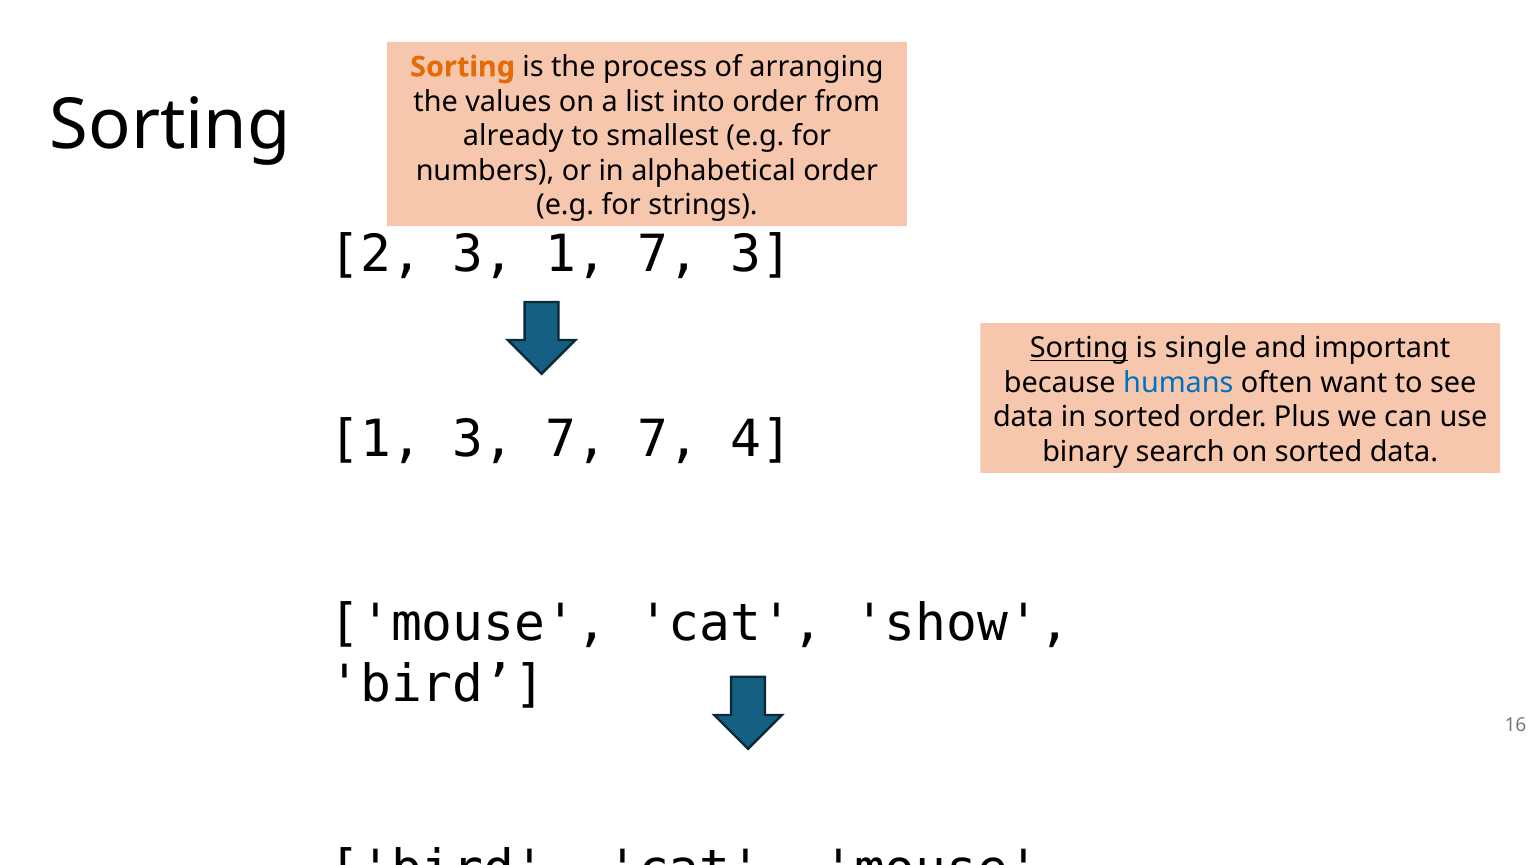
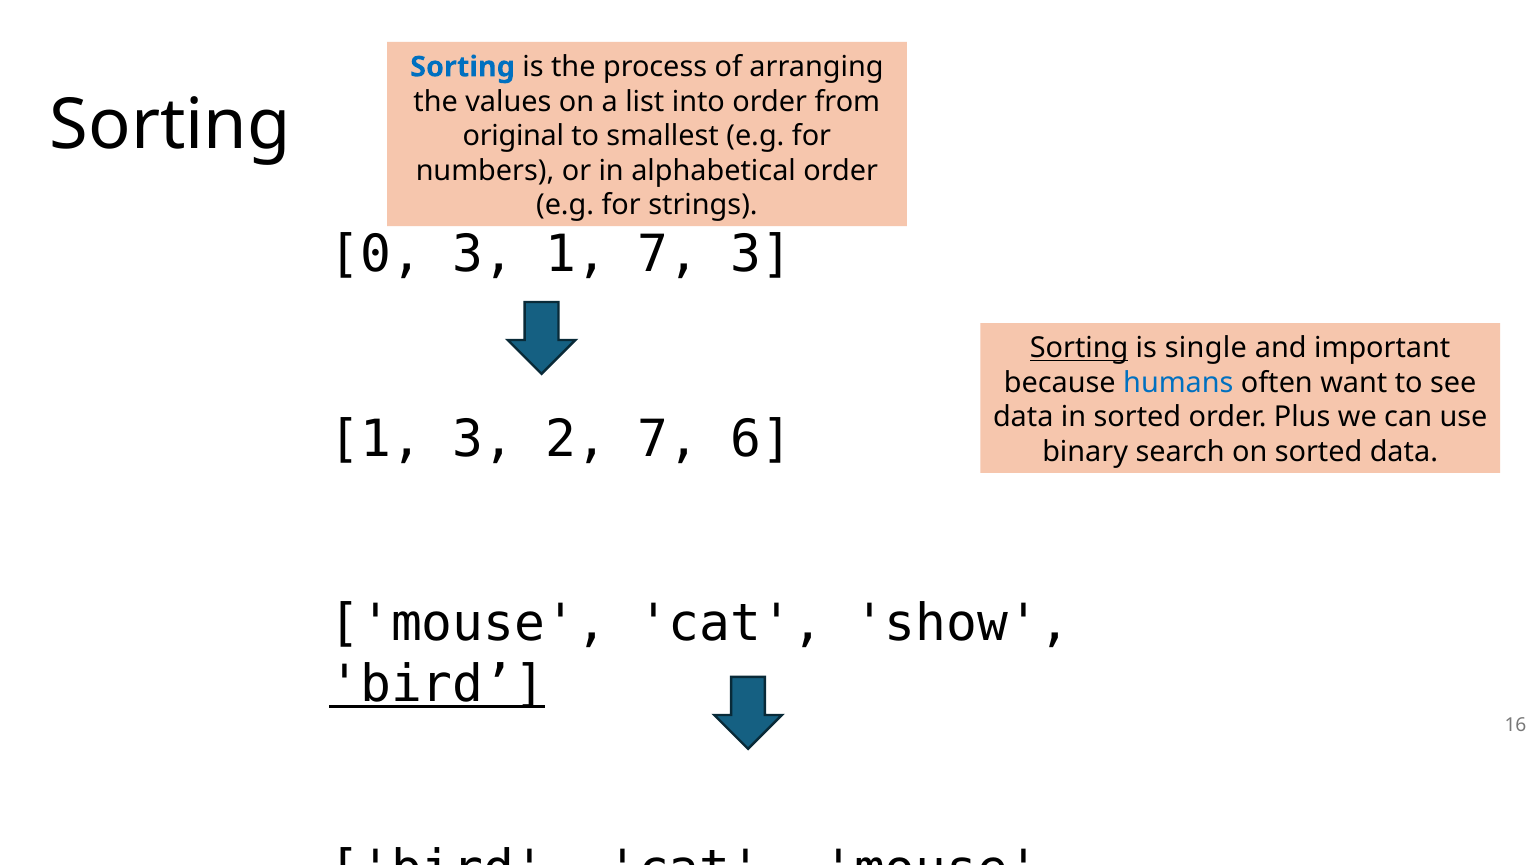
Sorting colour: orange -> blue (463, 67)
already: already -> original (513, 136)
2: 2 -> 0 (376, 255)
3 7: 7 -> 2 (576, 439)
4: 4 -> 6 (761, 439)
bird underline: none -> present (437, 685)
